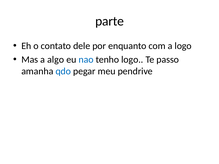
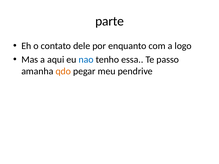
algo: algo -> aqui (56, 60)
tenho logo: logo -> essa (132, 60)
qdo colour: blue -> orange (63, 71)
